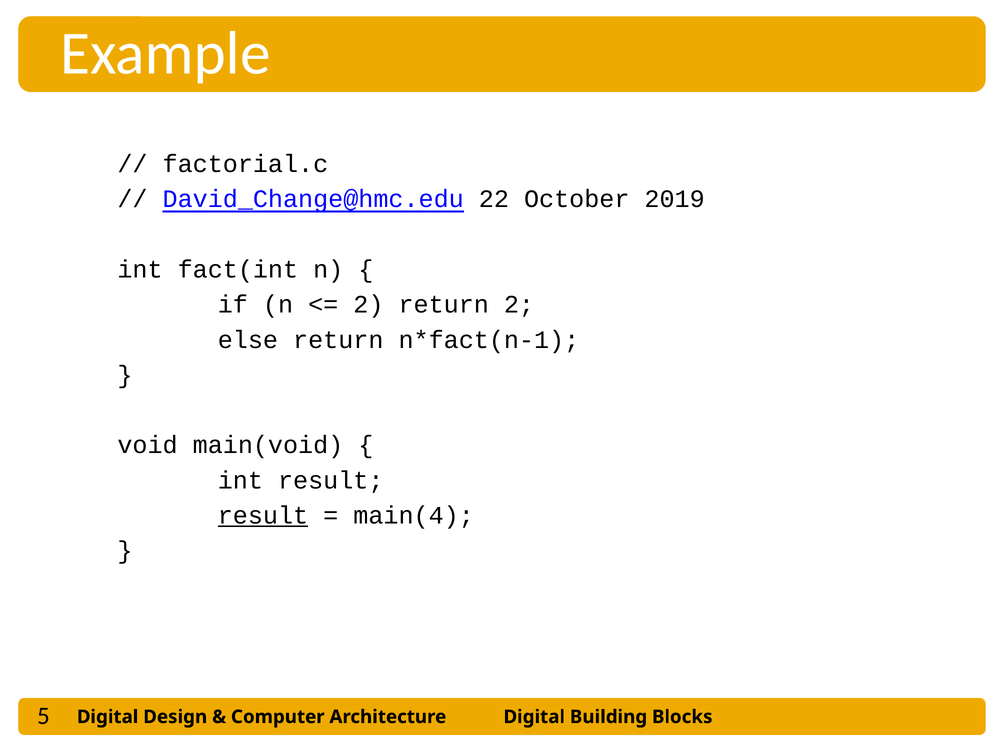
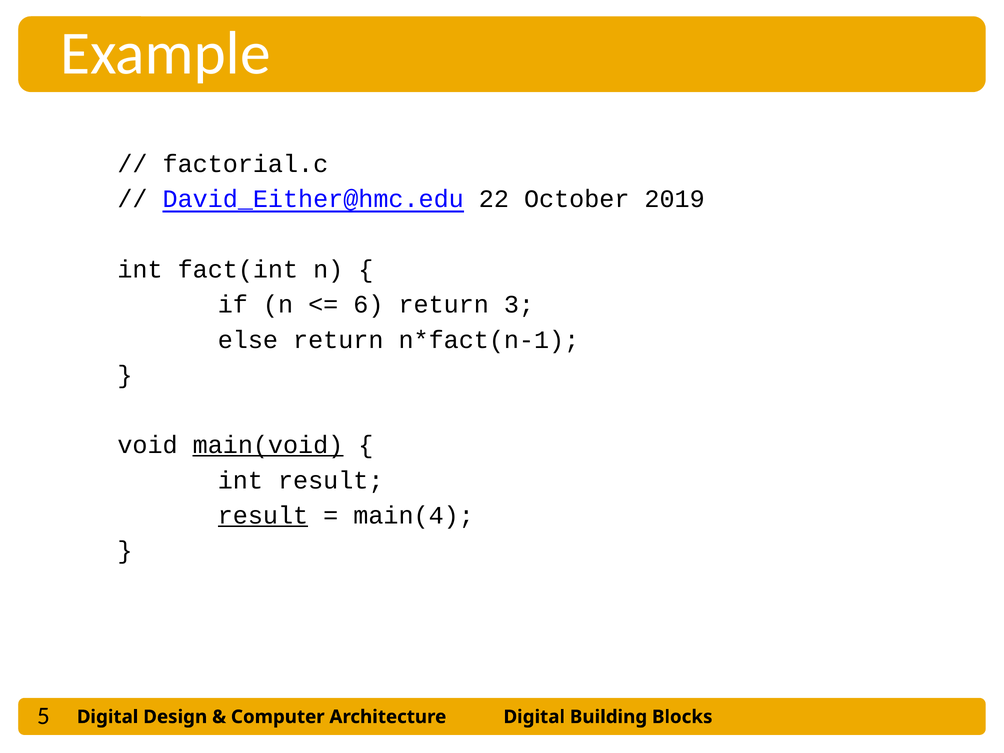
David_Change@hmc.edu: David_Change@hmc.edu -> David_Either@hmc.edu (313, 199)
2: 2 -> 6 (368, 305)
return 2: 2 -> 3 (519, 305)
main(void underline: none -> present (268, 445)
